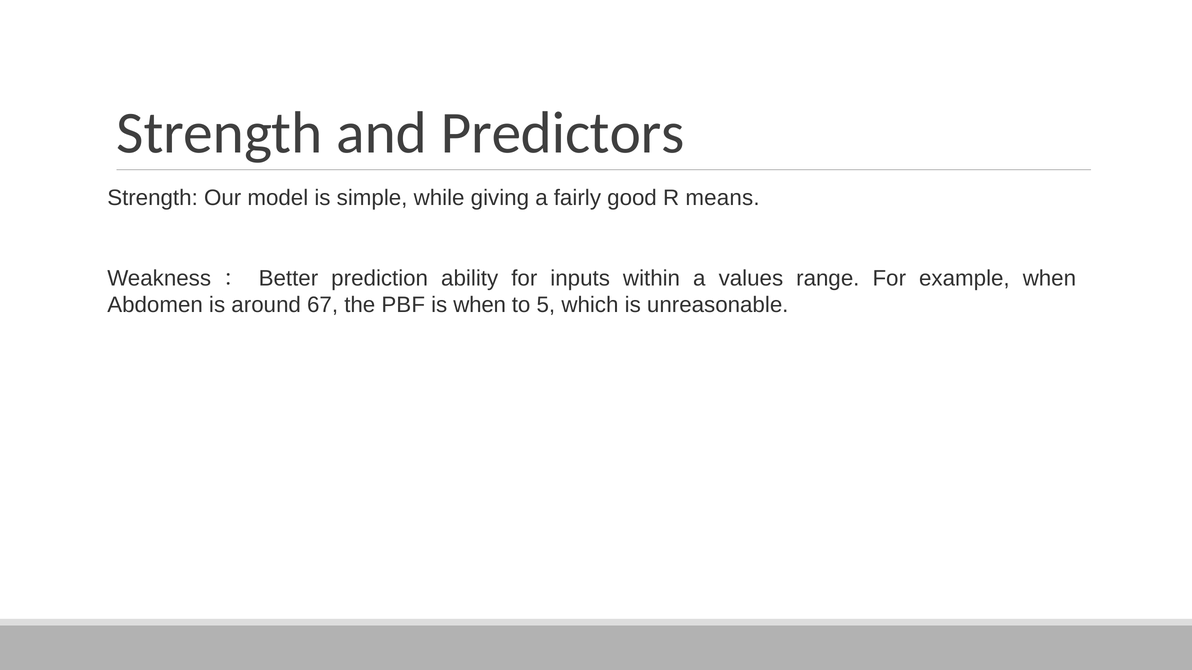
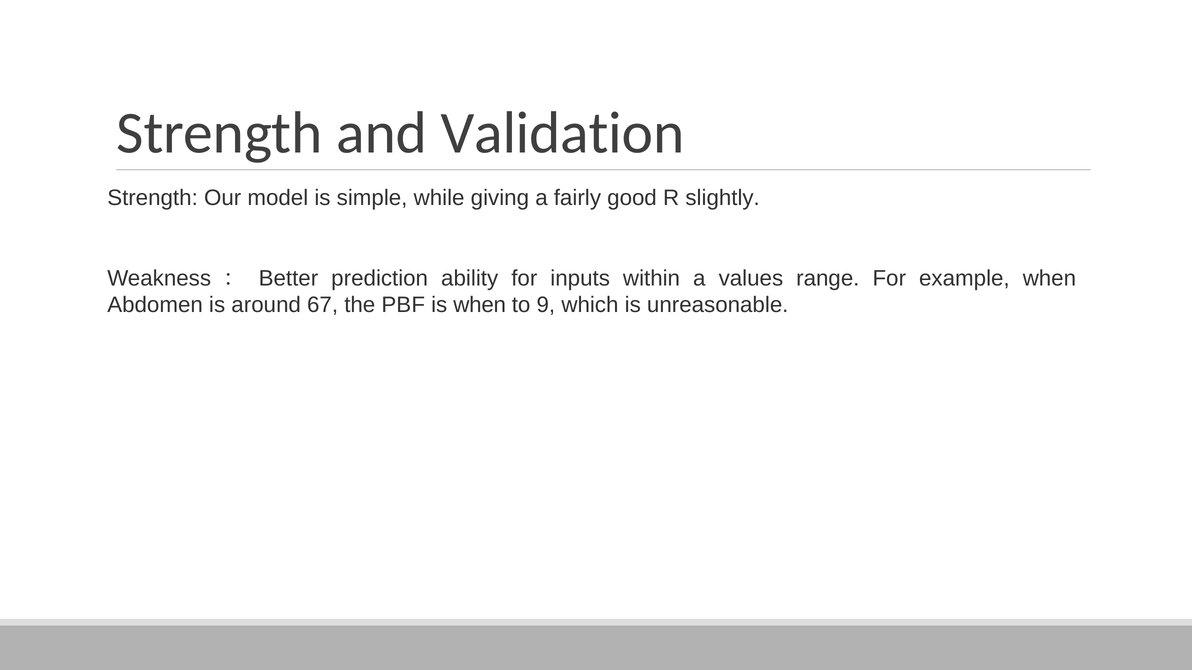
Predictors: Predictors -> Validation (562, 133)
means: means -> slightly (723, 198)
5: 5 -> 9 (546, 305)
